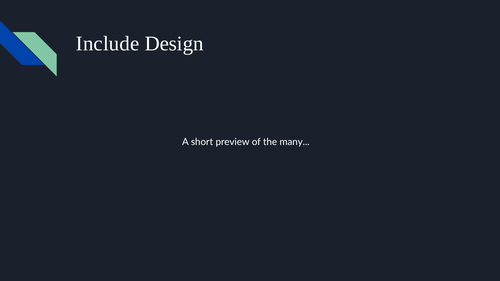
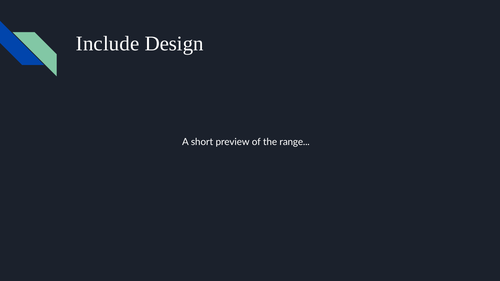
many: many -> range (295, 142)
